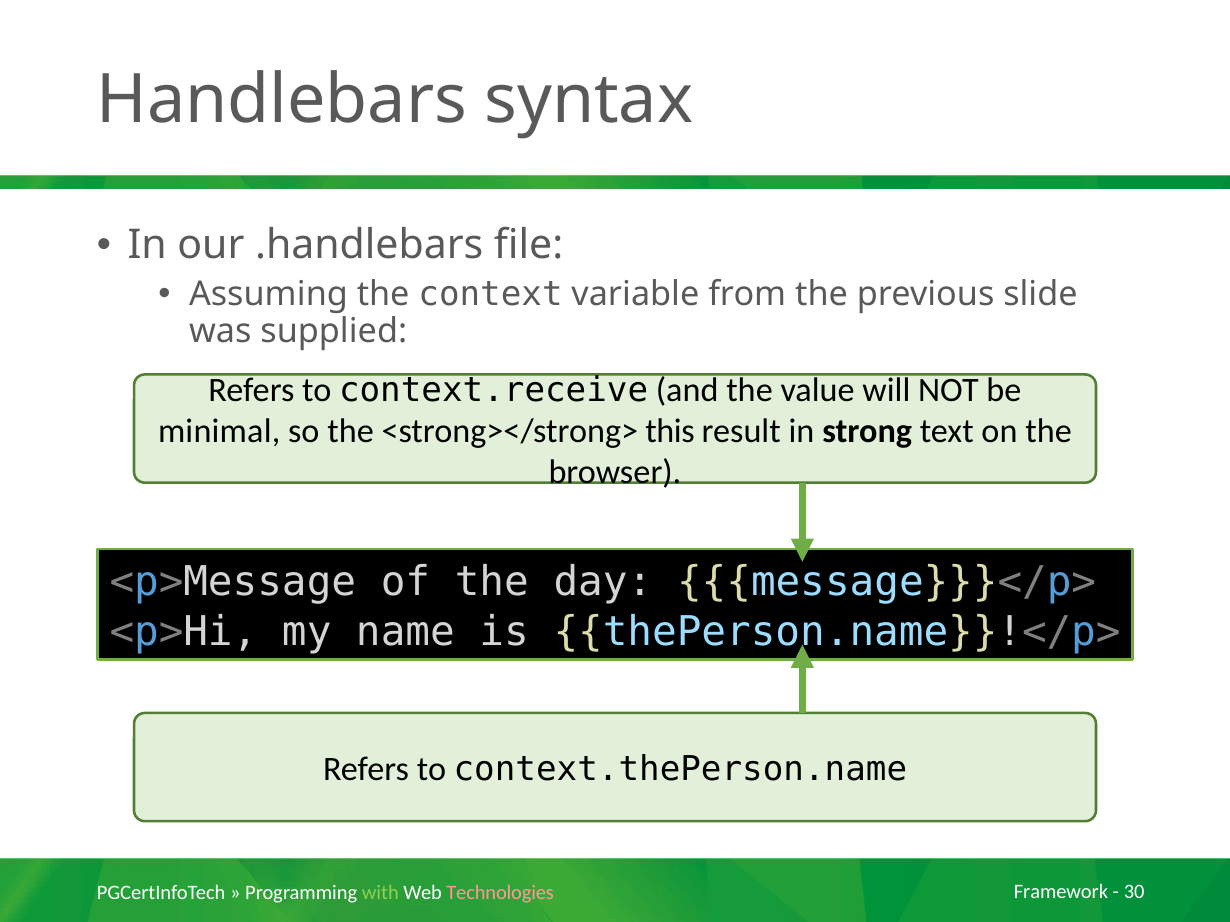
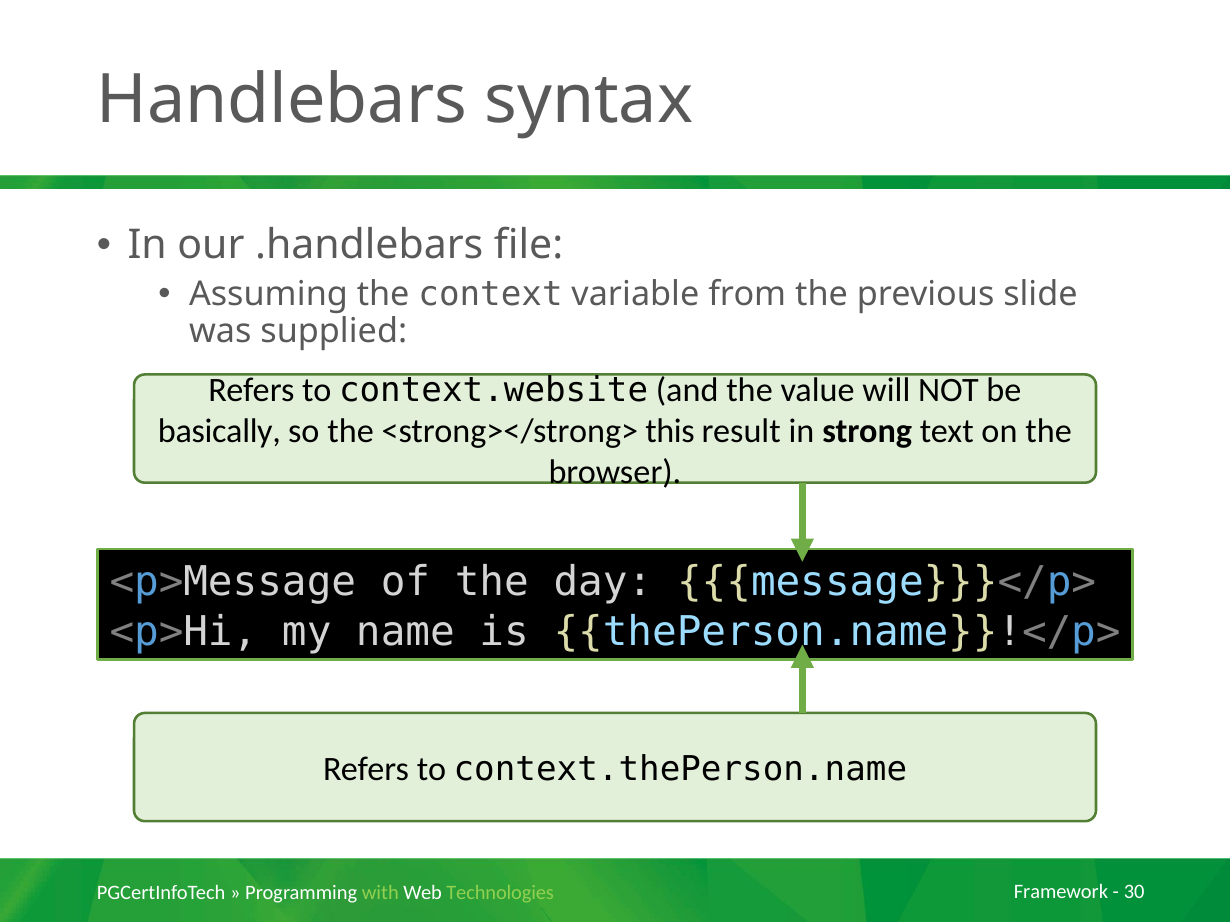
context.receive: context.receive -> context.website (494, 390)
minimal: minimal -> basically (219, 431)
Technologies colour: pink -> light green (500, 893)
